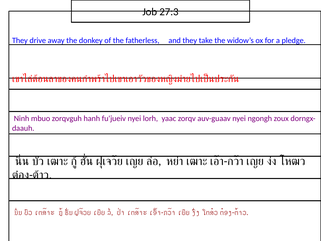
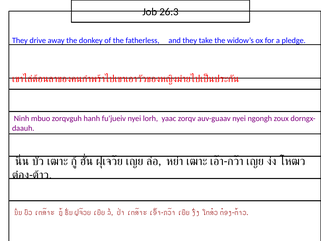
27:3: 27:3 -> 26:3 (169, 12)
